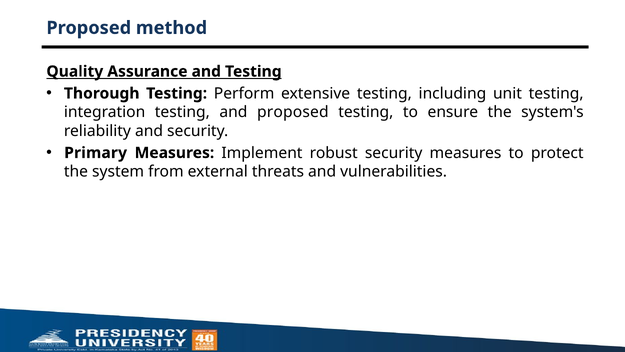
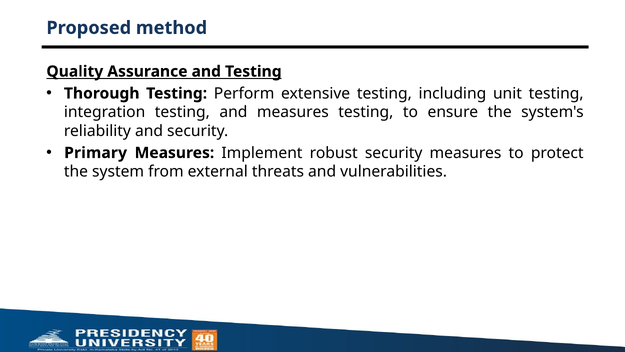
and proposed: proposed -> measures (293, 112)
